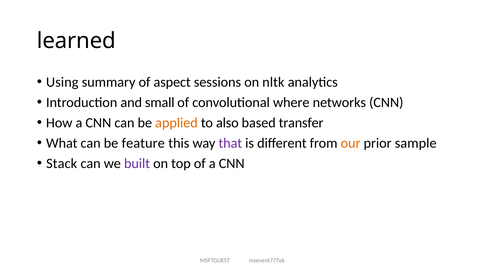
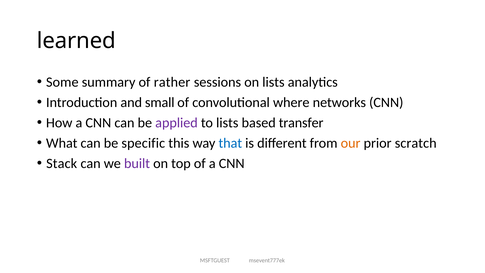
Using: Using -> Some (62, 82)
aspect: aspect -> rather (172, 82)
on nltk: nltk -> lists (273, 82)
applied colour: orange -> purple (176, 123)
to also: also -> lists (227, 123)
feature: feature -> specific (143, 143)
that colour: purple -> blue (230, 143)
sample: sample -> scratch (416, 143)
